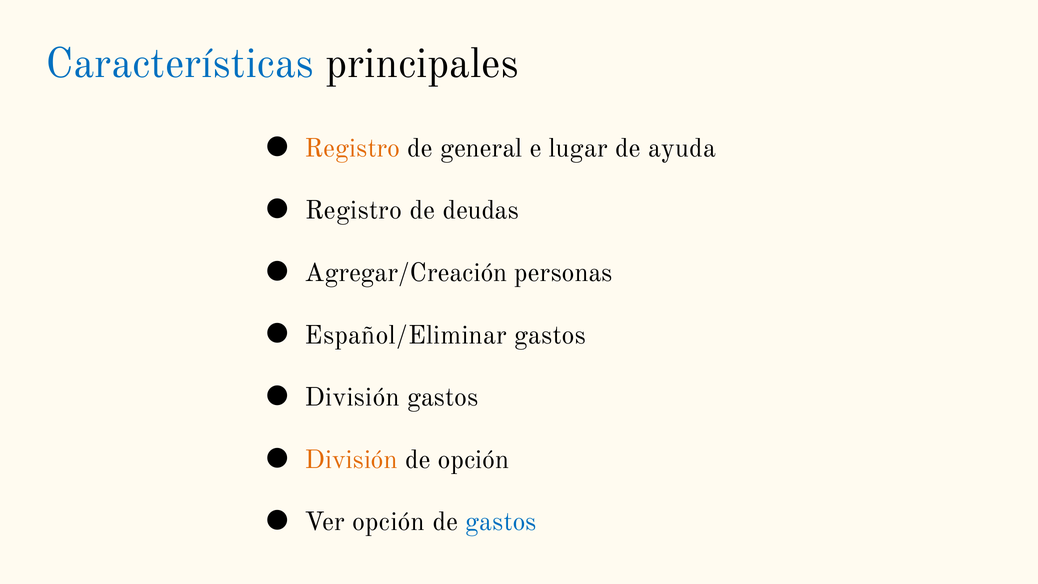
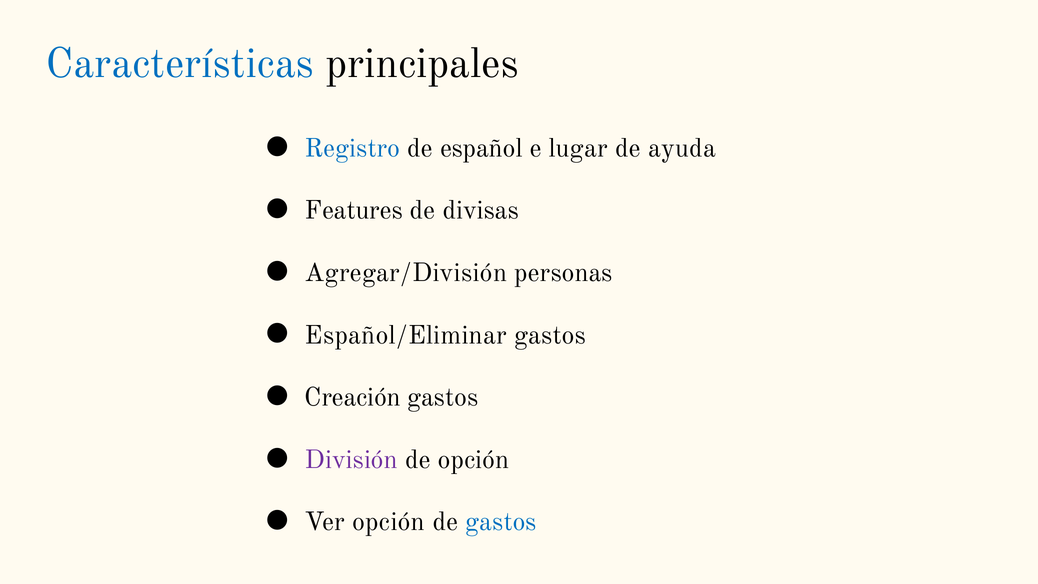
Registro colour: orange -> blue (352, 148)
general: general -> español (481, 148)
Registro: Registro -> Features (354, 210)
deudas: deudas -> divisas (481, 210)
Agregar/Creación: Agregar/Creación -> Agregar/División (406, 273)
División: División -> Creación (353, 397)
División colour: orange -> purple (351, 460)
